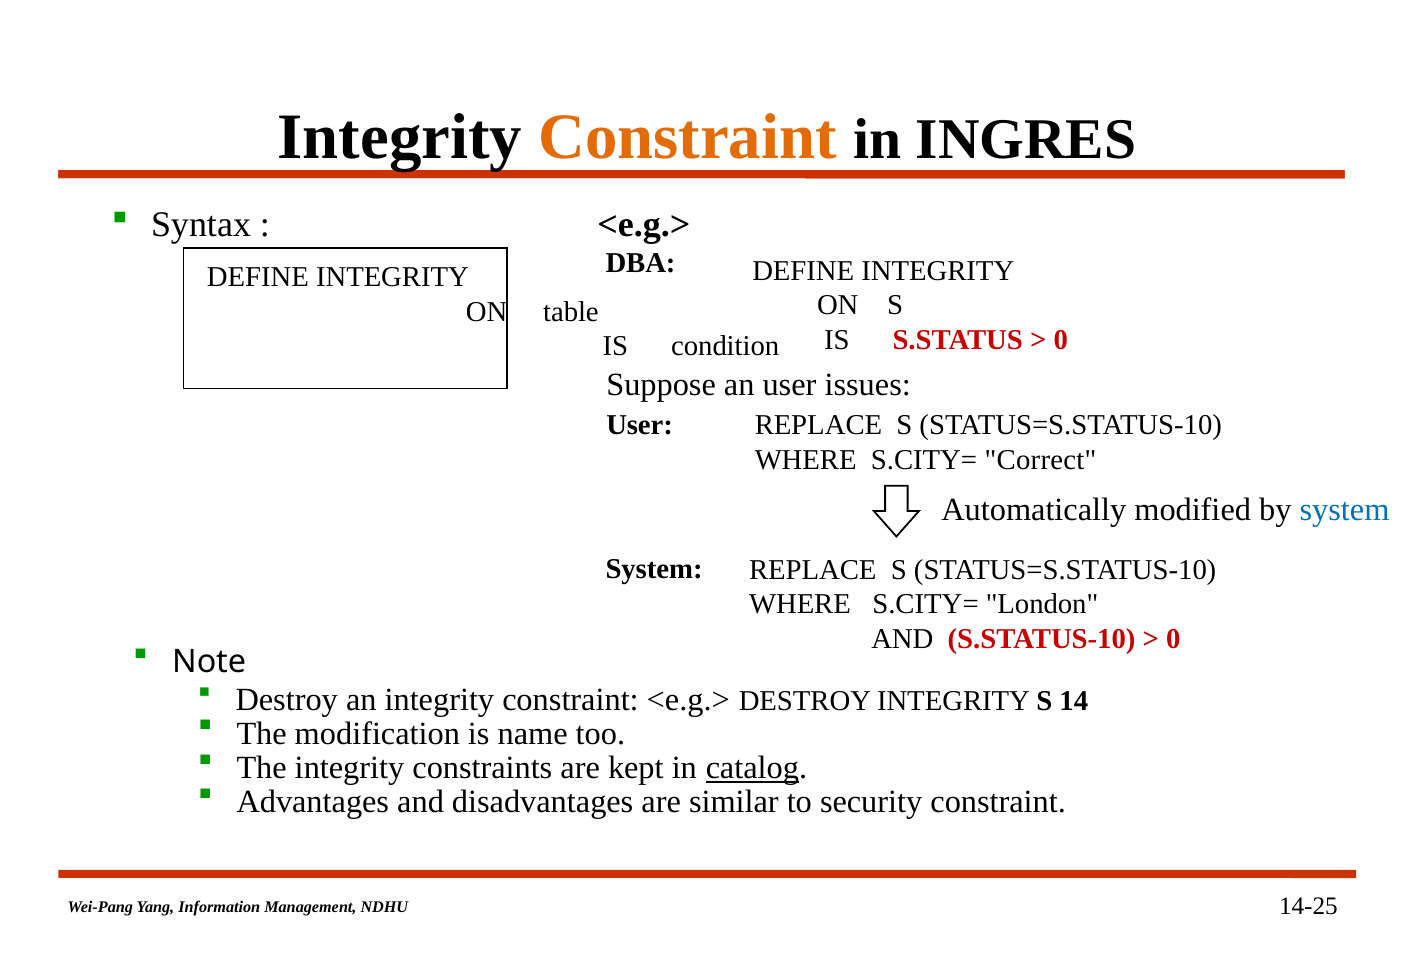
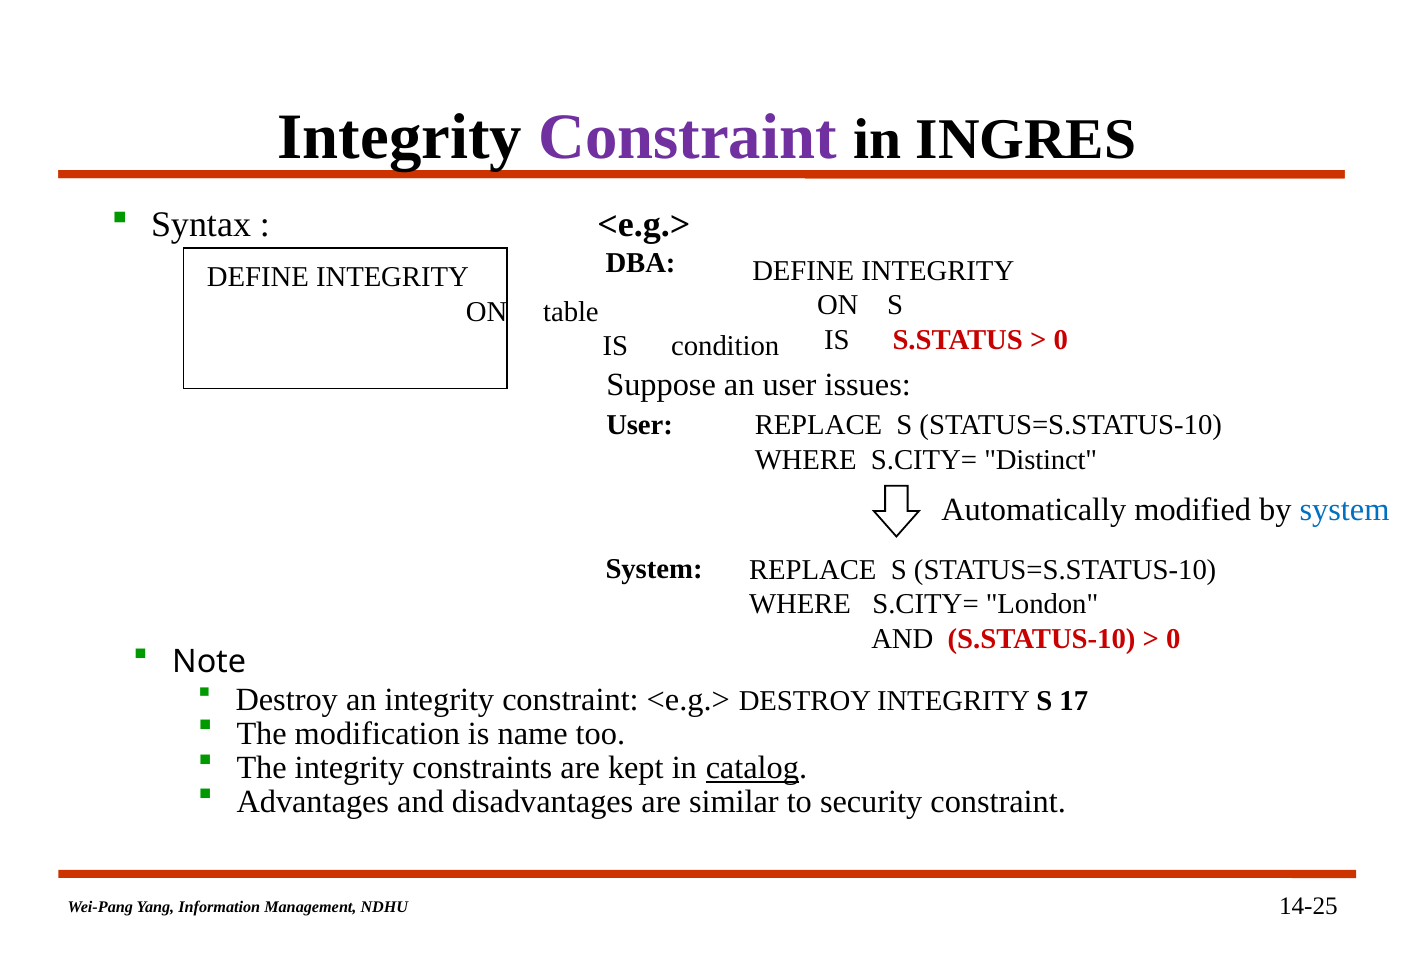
Constraint colour: orange -> purple (688, 138)
Correct: Correct -> Distinct (1041, 460)
14: 14 -> 17 (1074, 701)
